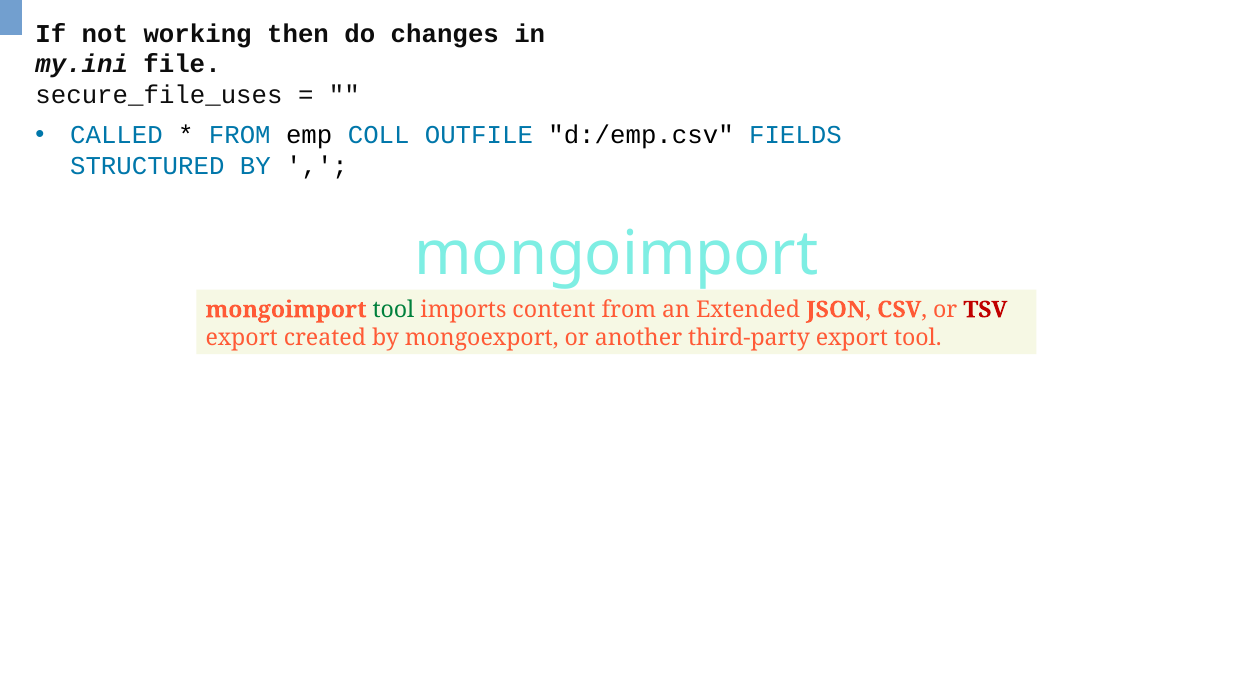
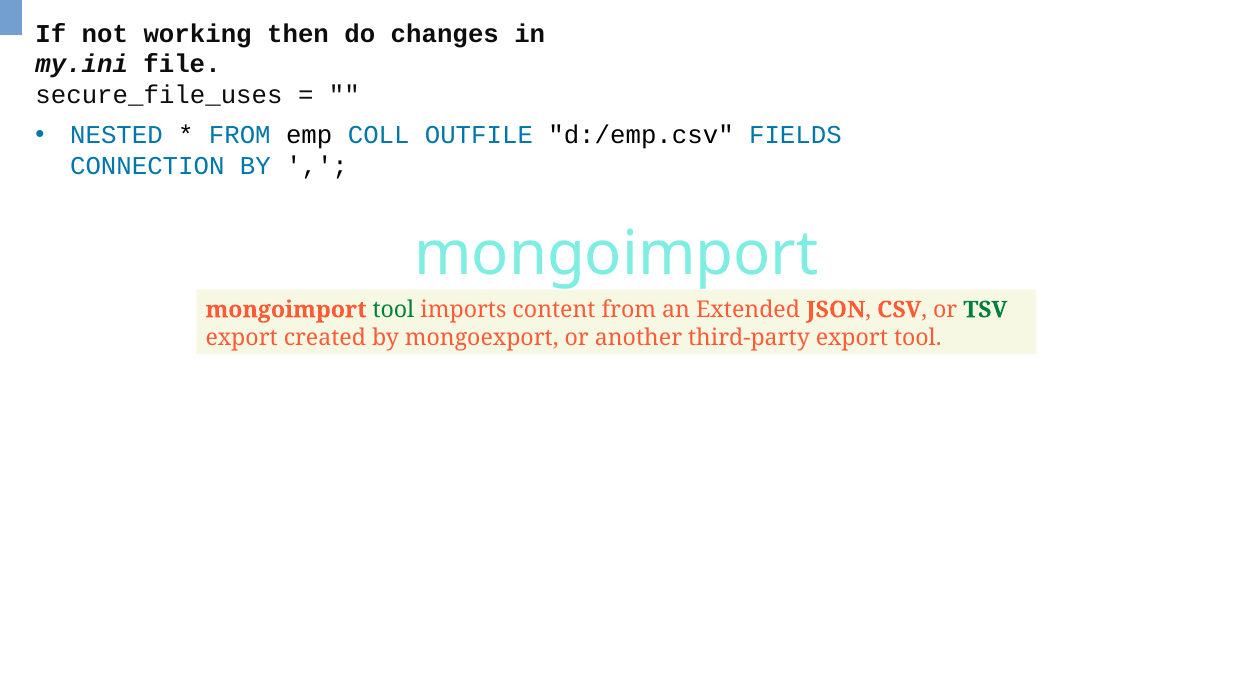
CALLED: CALLED -> NESTED (116, 135)
STRUCTURED: STRUCTURED -> CONNECTION (147, 166)
TSV colour: red -> green (985, 309)
